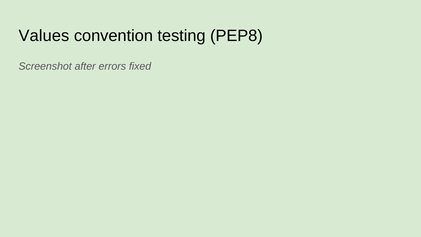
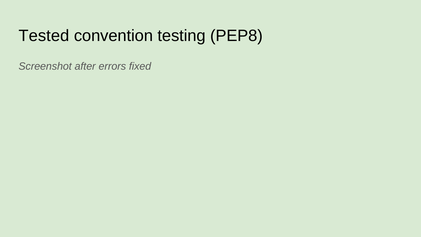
Values: Values -> Tested (44, 36)
